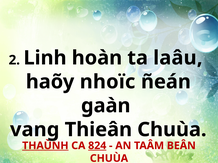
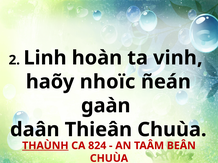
laâu: laâu -> vinh (178, 58)
vang: vang -> daân (35, 130)
824 underline: present -> none (97, 146)
